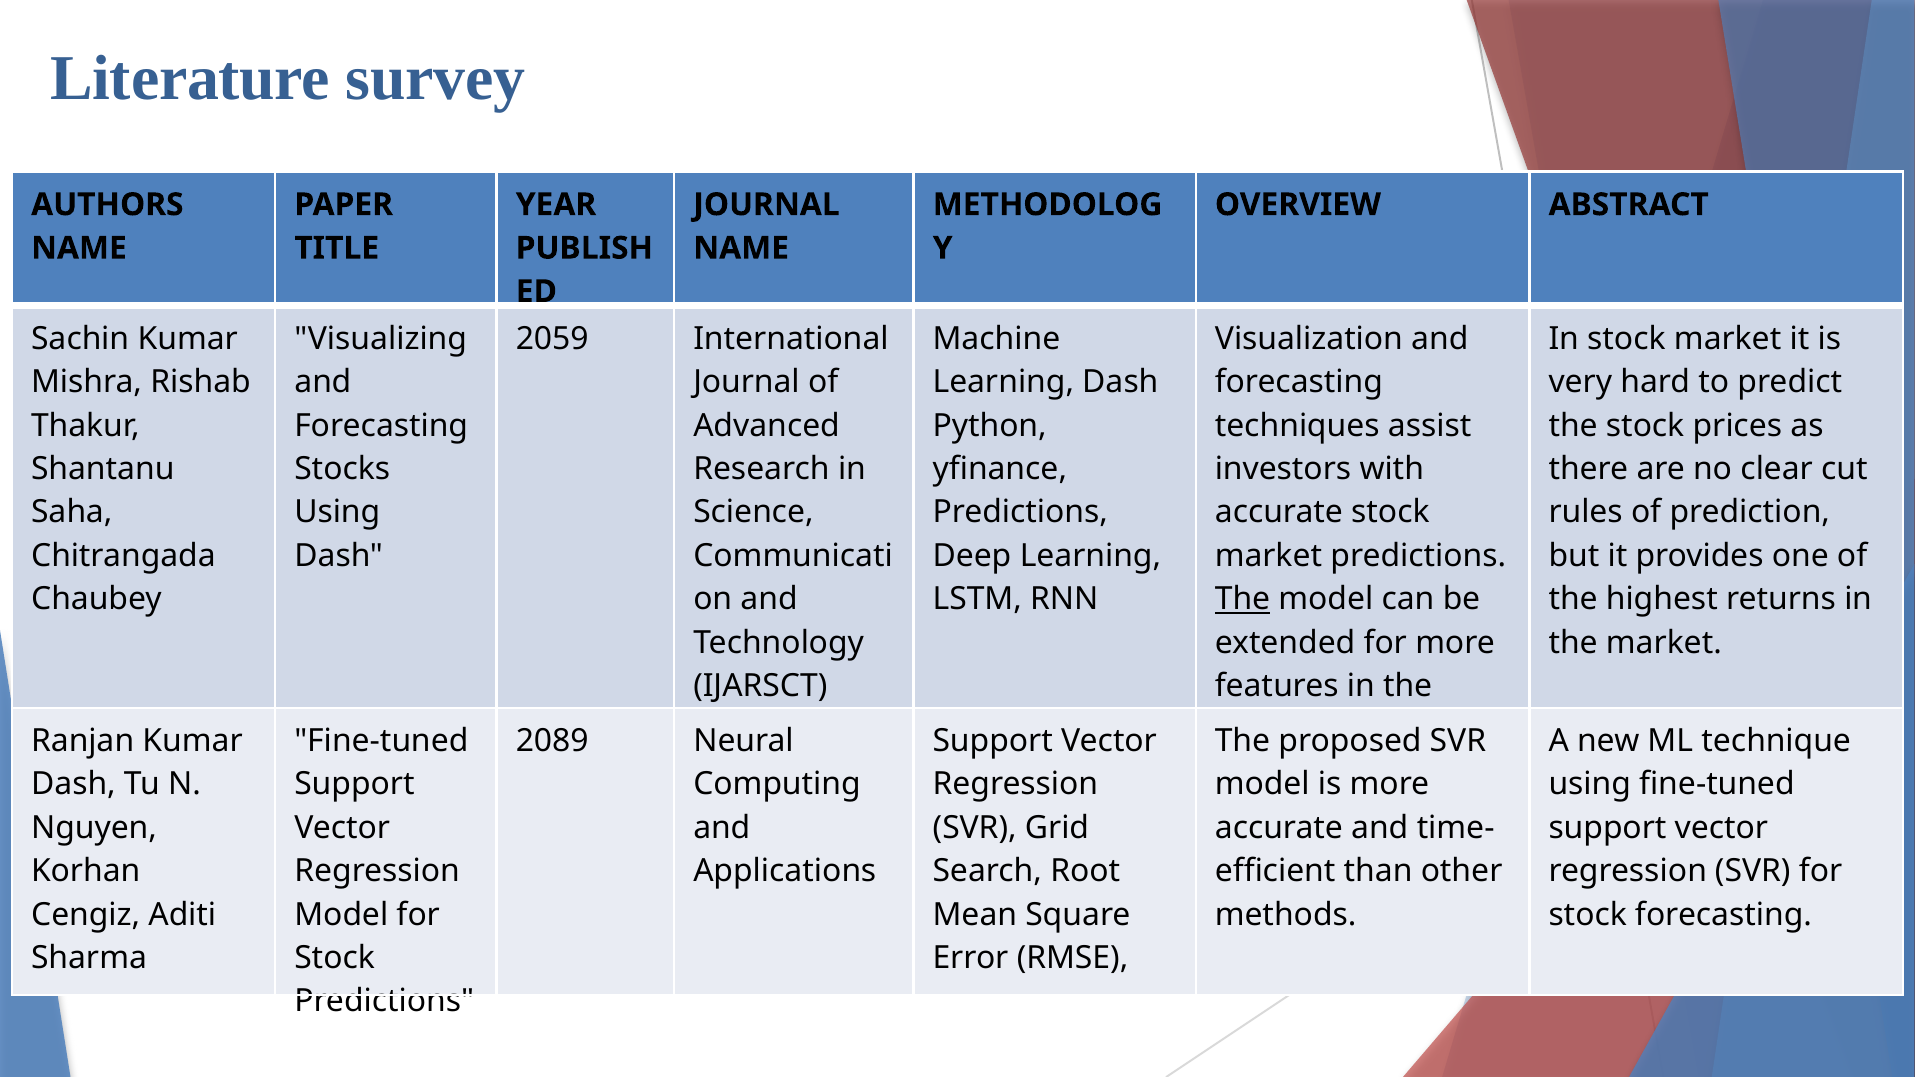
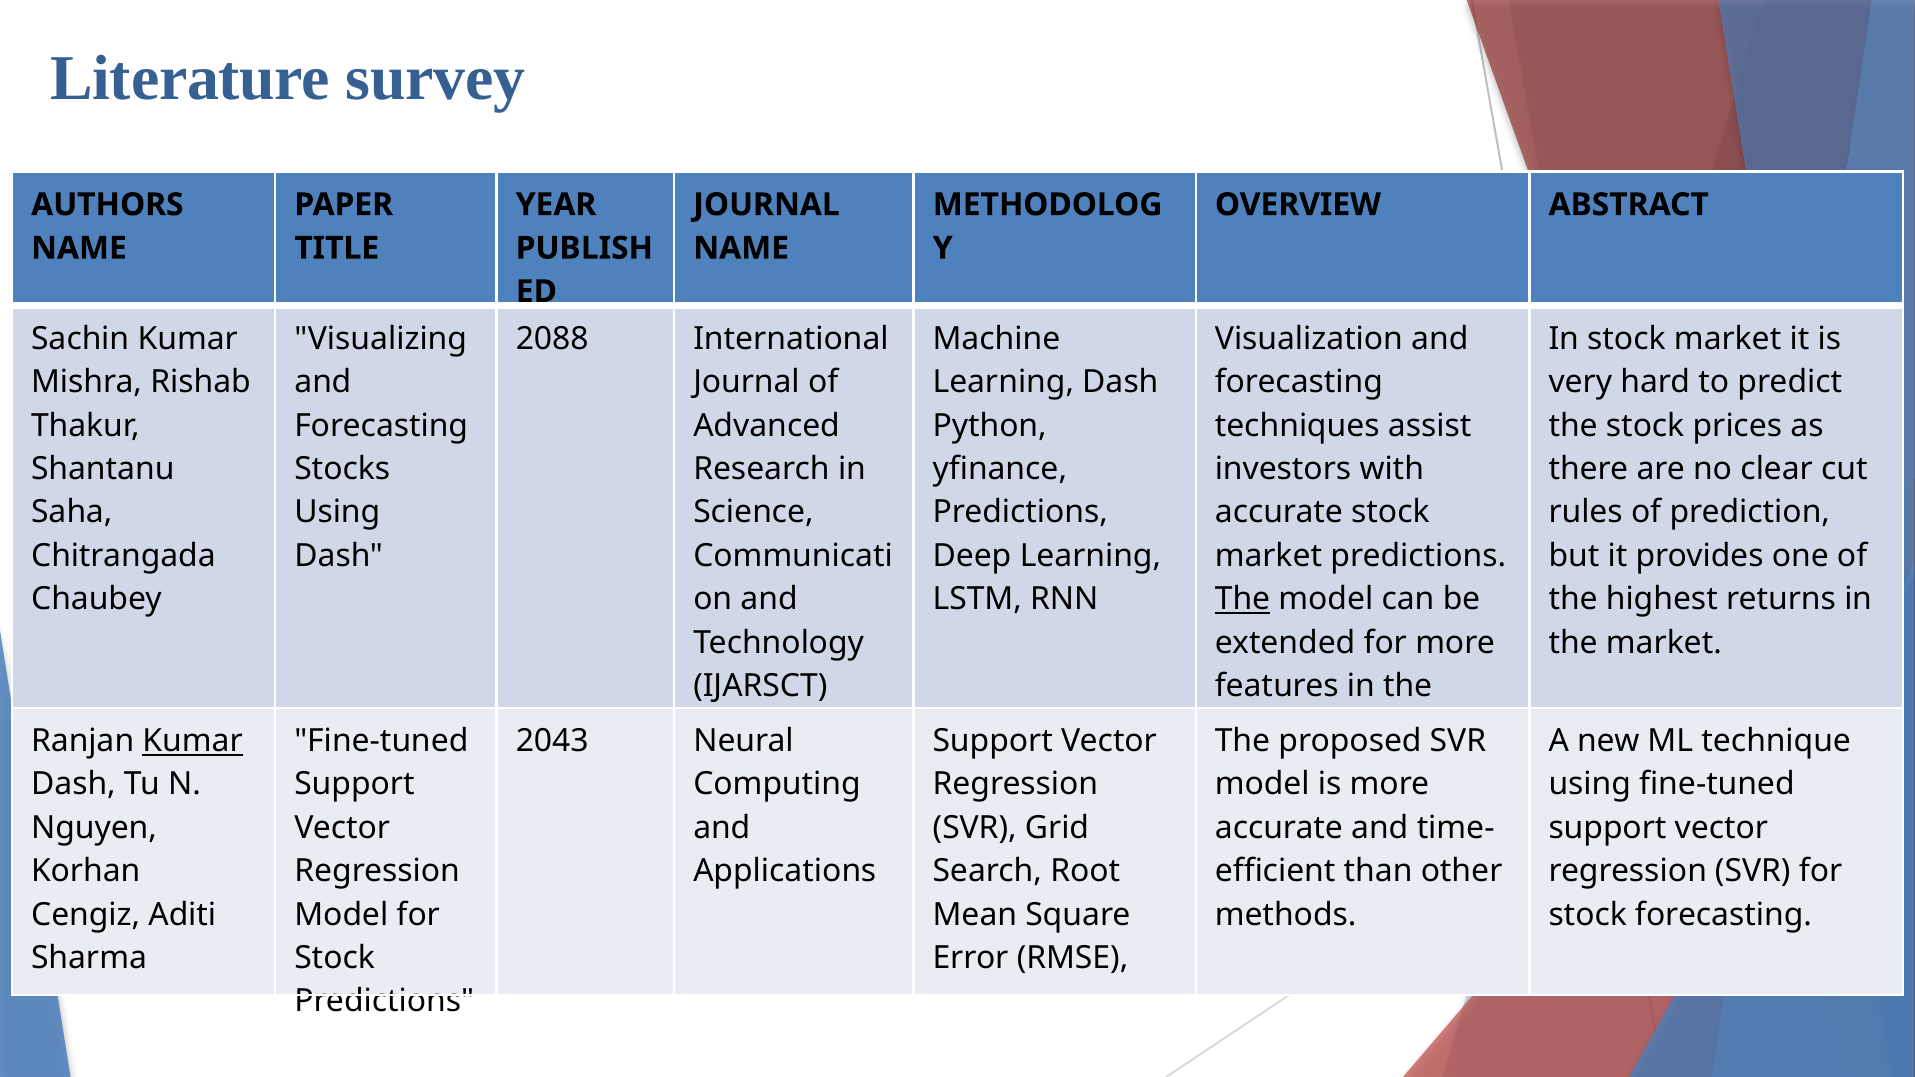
2059: 2059 -> 2088 (552, 339)
Kumar underline: none -> present (193, 741)
2089: 2089 -> 2043 (552, 741)
